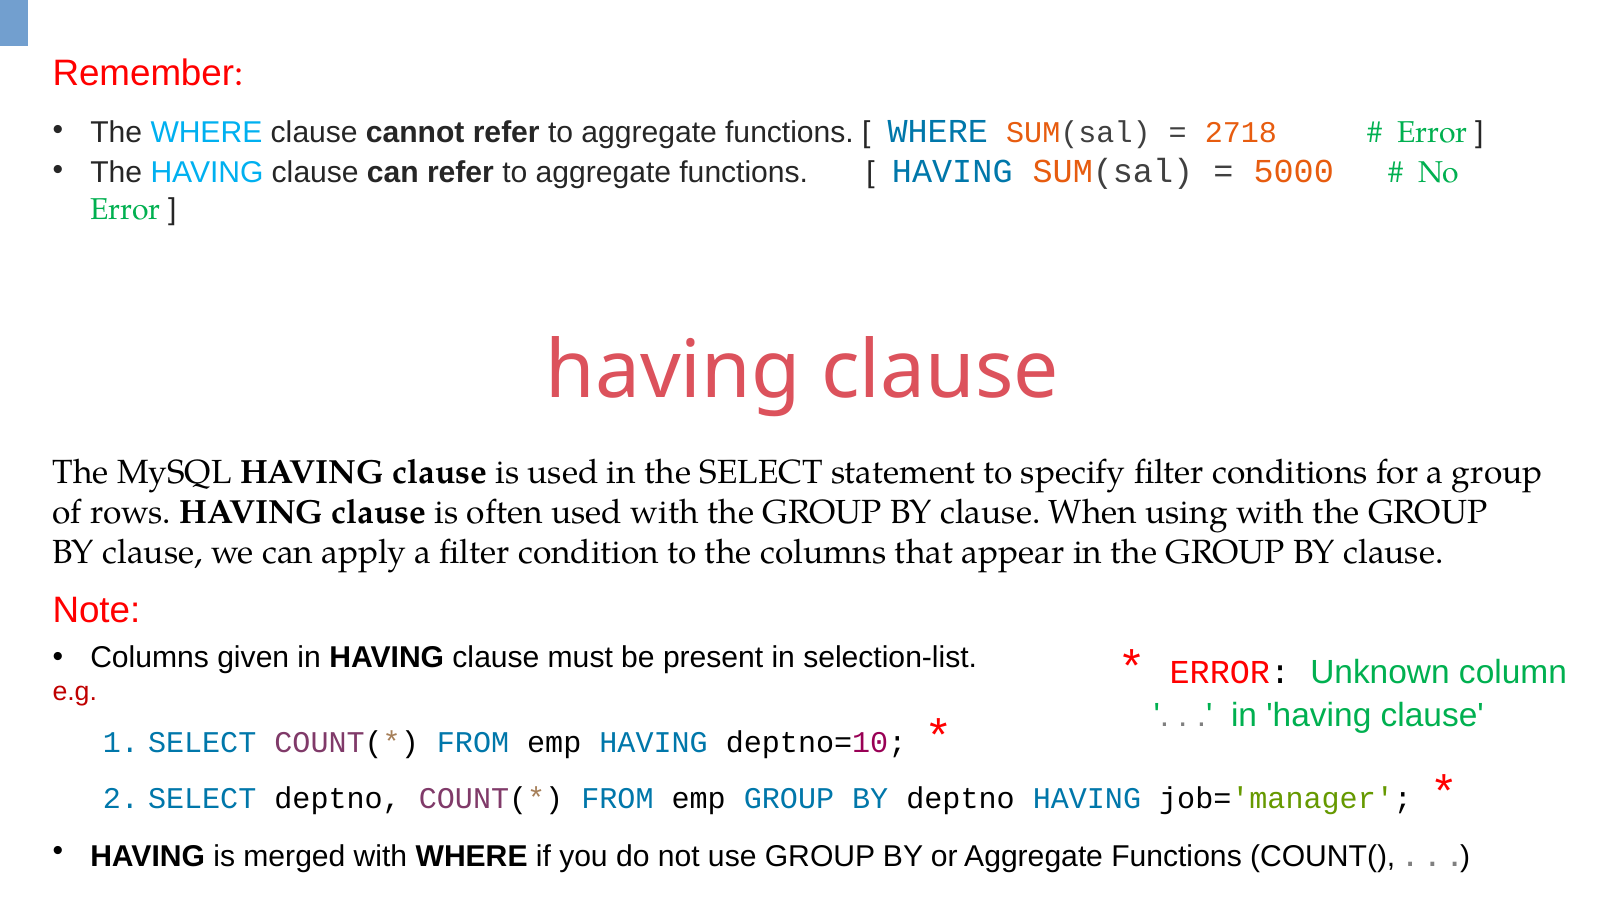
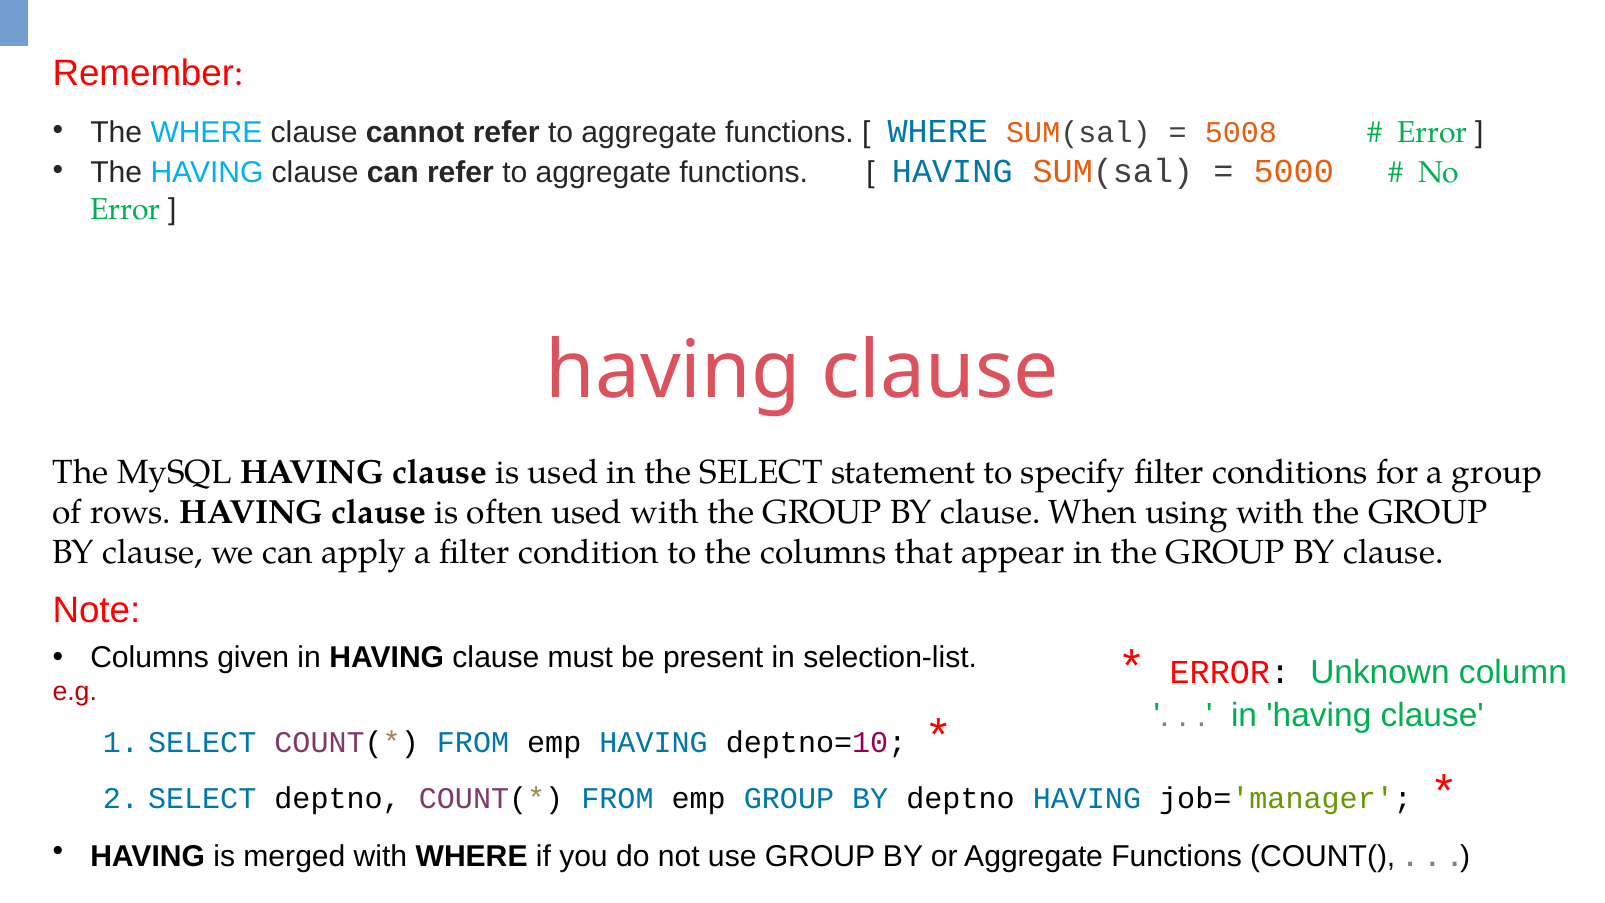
2718: 2718 -> 5008 (1241, 133)
